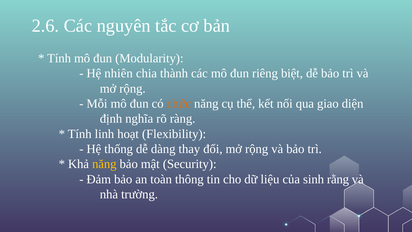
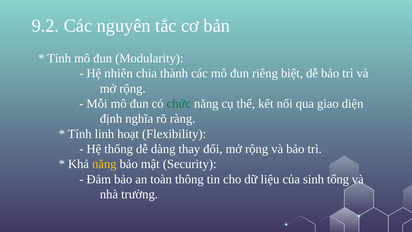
2.6: 2.6 -> 9.2 (45, 26)
chức colour: orange -> green (179, 104)
rằng: rằng -> tổng (338, 179)
